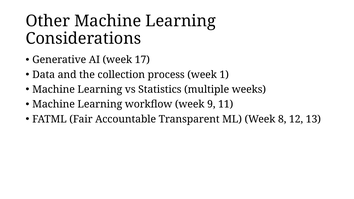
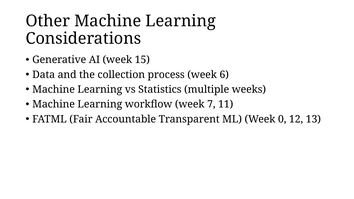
17: 17 -> 15 (142, 60)
1: 1 -> 6 (224, 75)
9: 9 -> 7 (211, 104)
8: 8 -> 0 (282, 119)
